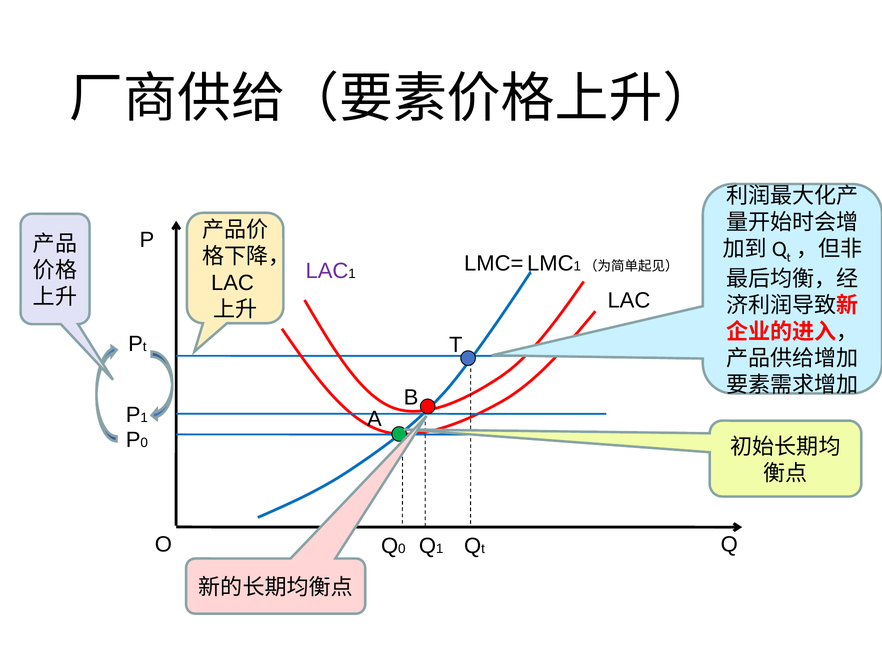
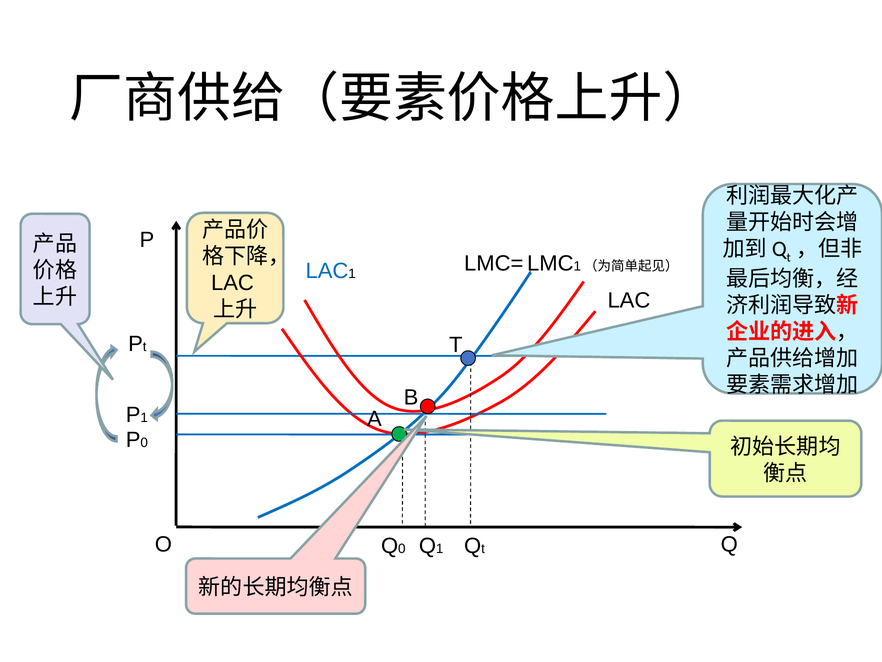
LAC colour: purple -> blue (327, 271)
